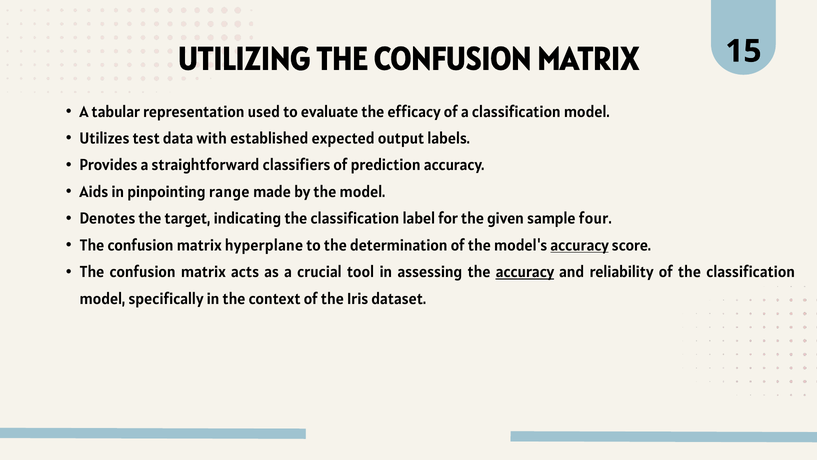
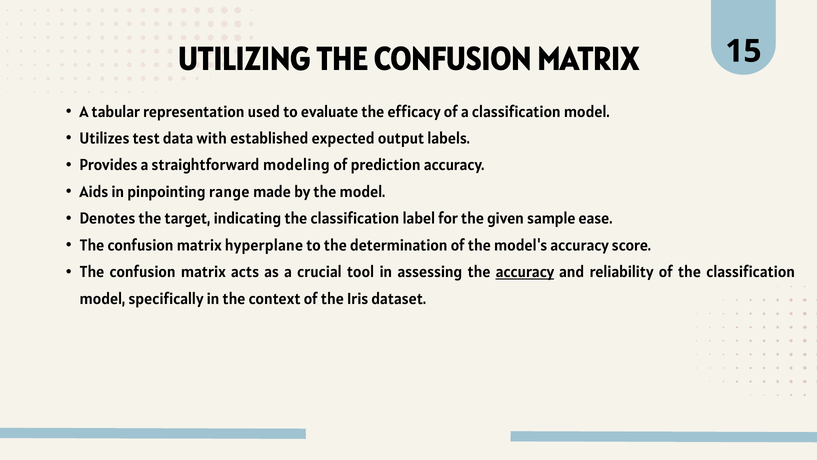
classifiers: classifiers -> modeling (296, 165)
four: four -> ease (596, 218)
accuracy underline: present -> none (580, 245)
